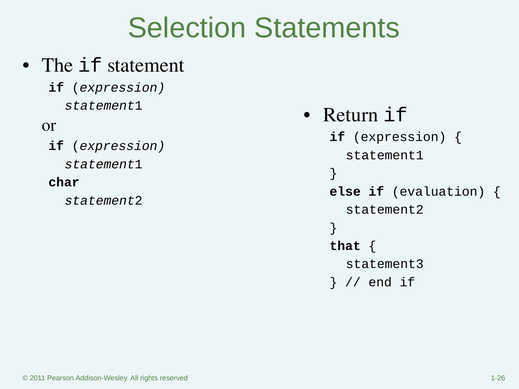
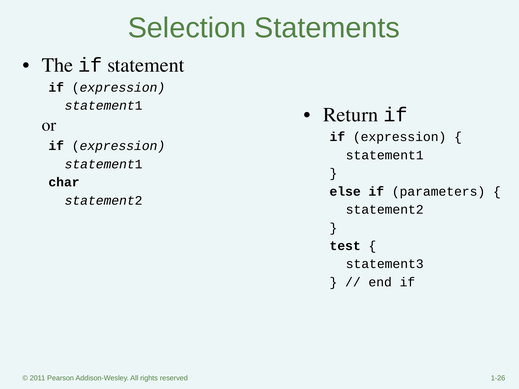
evaluation: evaluation -> parameters (439, 192)
that: that -> test (345, 246)
